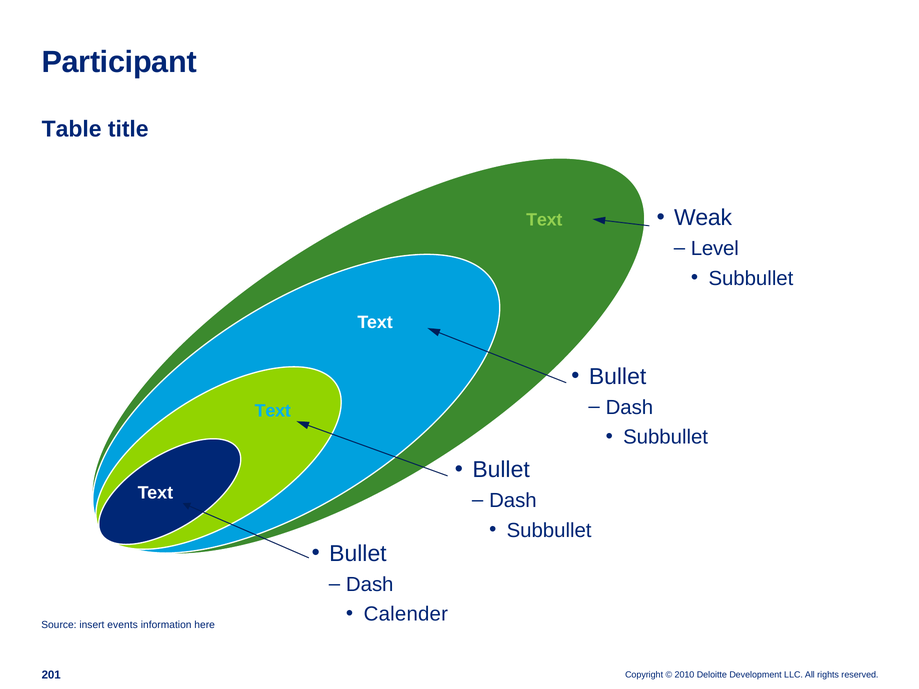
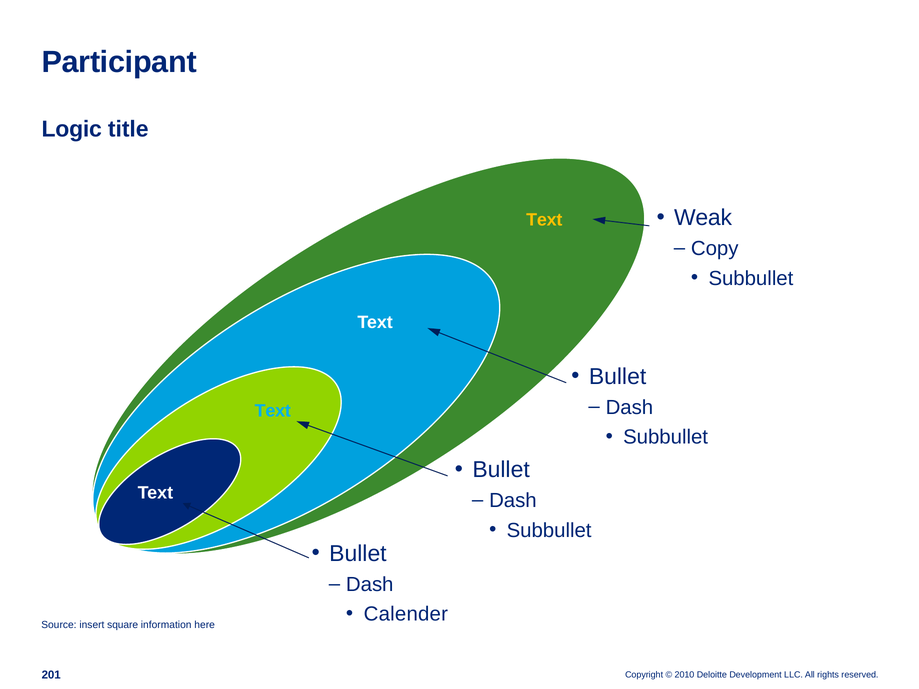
Table: Table -> Logic (72, 129)
Text colour: light green -> yellow (544, 220)
Level: Level -> Copy (715, 249)
events: events -> square (123, 625)
